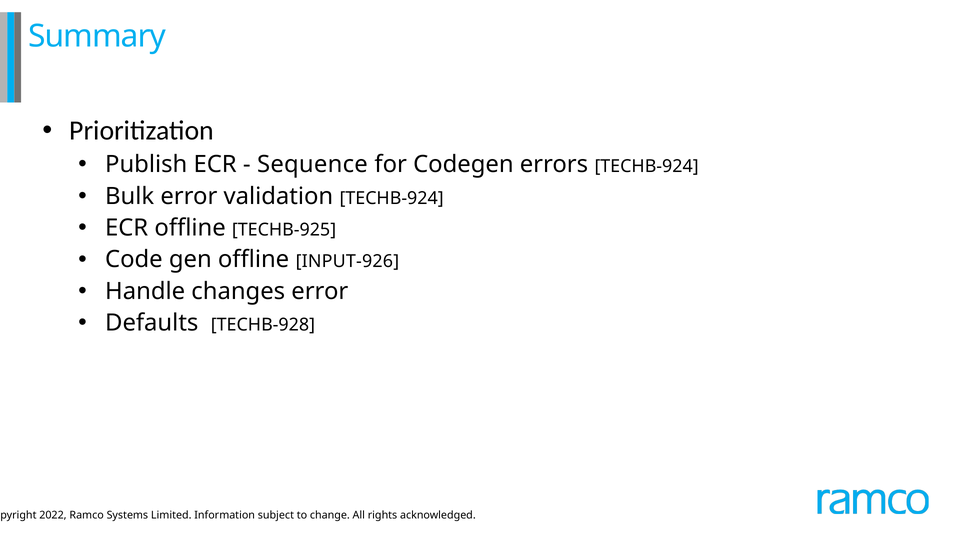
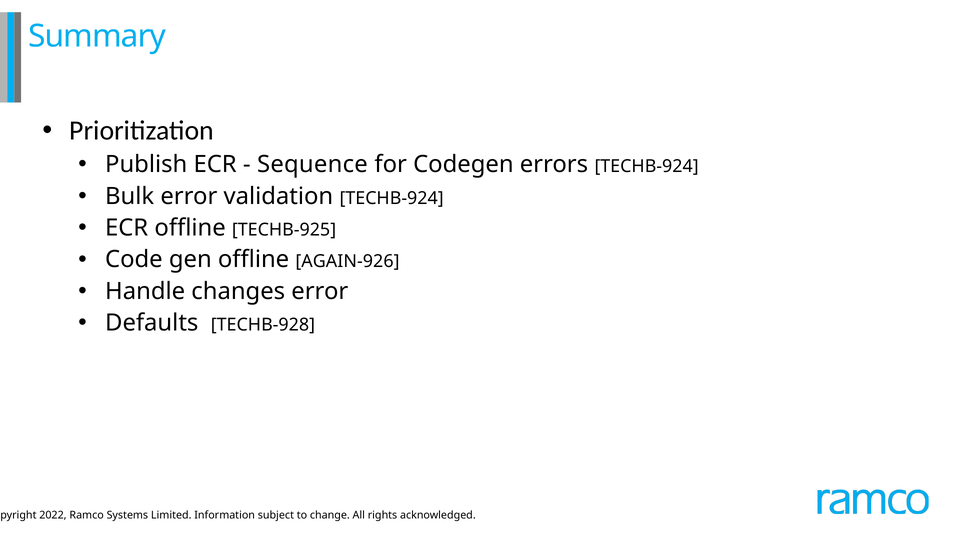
INPUT-926: INPUT-926 -> AGAIN-926 (347, 262)
